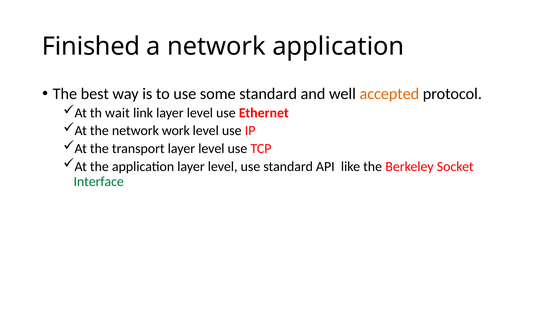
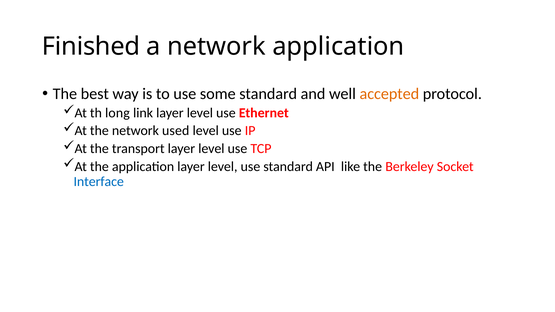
wait: wait -> long (117, 113)
work: work -> used (176, 131)
Interface colour: green -> blue (99, 182)
